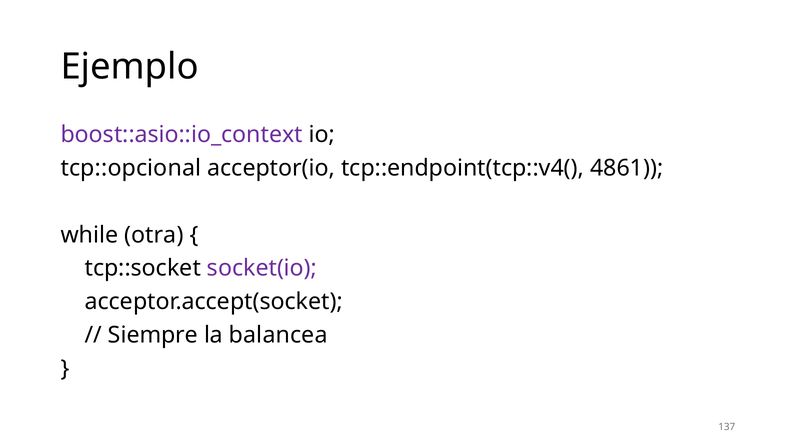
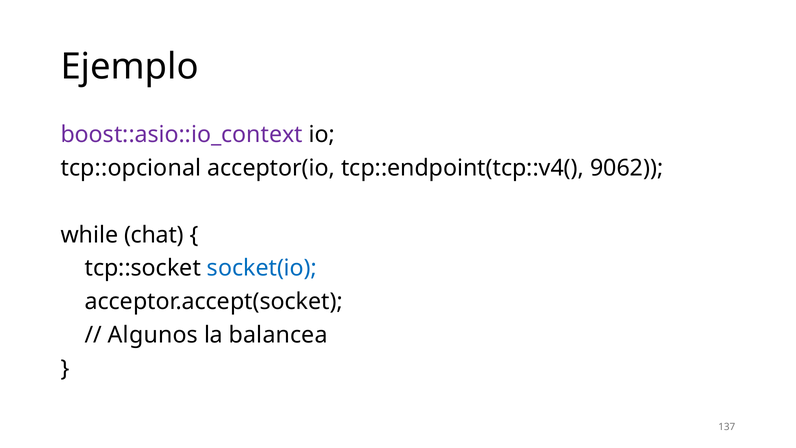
4861: 4861 -> 9062 (627, 168)
otra: otra -> chat (154, 235)
socket(io colour: purple -> blue (262, 268)
Siempre: Siempre -> Algunos (153, 335)
